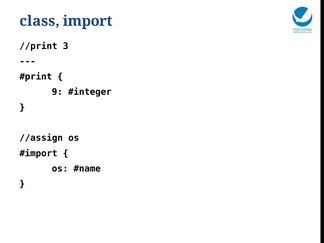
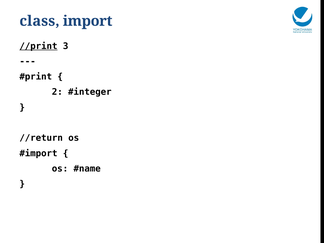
//print underline: none -> present (38, 46)
9: 9 -> 2 (57, 92)
//assign: //assign -> //return (41, 138)
